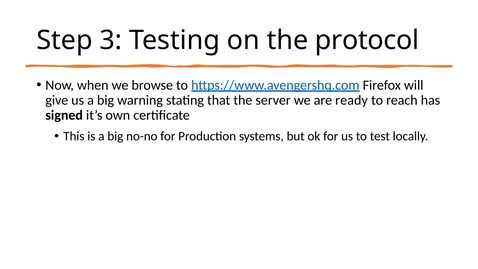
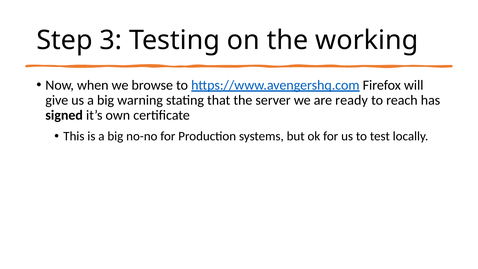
protocol: protocol -> working (367, 40)
